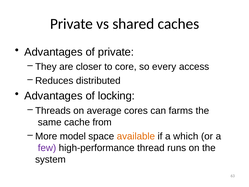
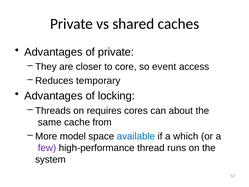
every: every -> event (164, 67)
distributed: distributed -> temporary (98, 81)
average: average -> requires (104, 111)
farms: farms -> about (181, 111)
available colour: orange -> blue (136, 136)
